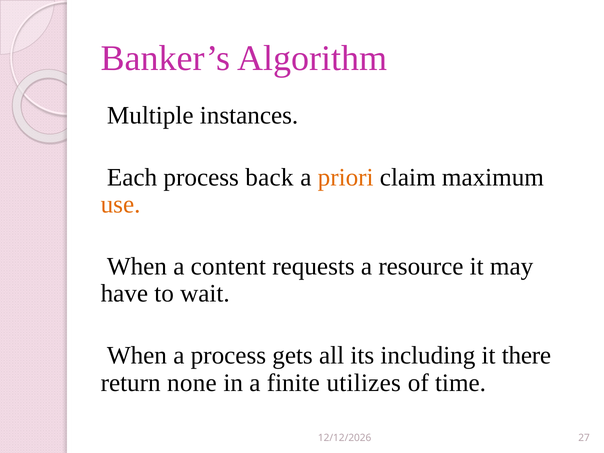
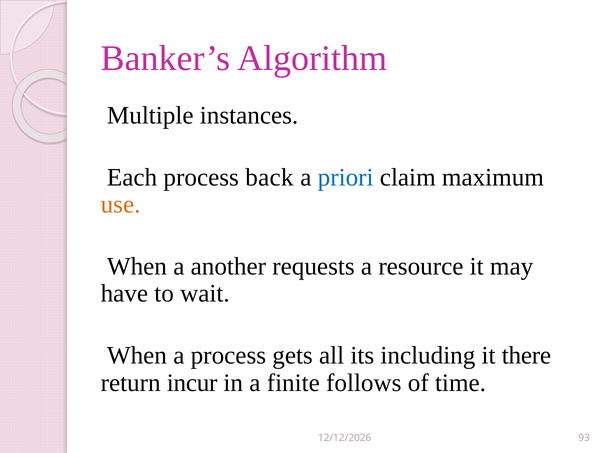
priori colour: orange -> blue (346, 177)
content: content -> another (228, 266)
none: none -> incur (192, 383)
utilizes: utilizes -> follows (364, 383)
27: 27 -> 93 (584, 438)
